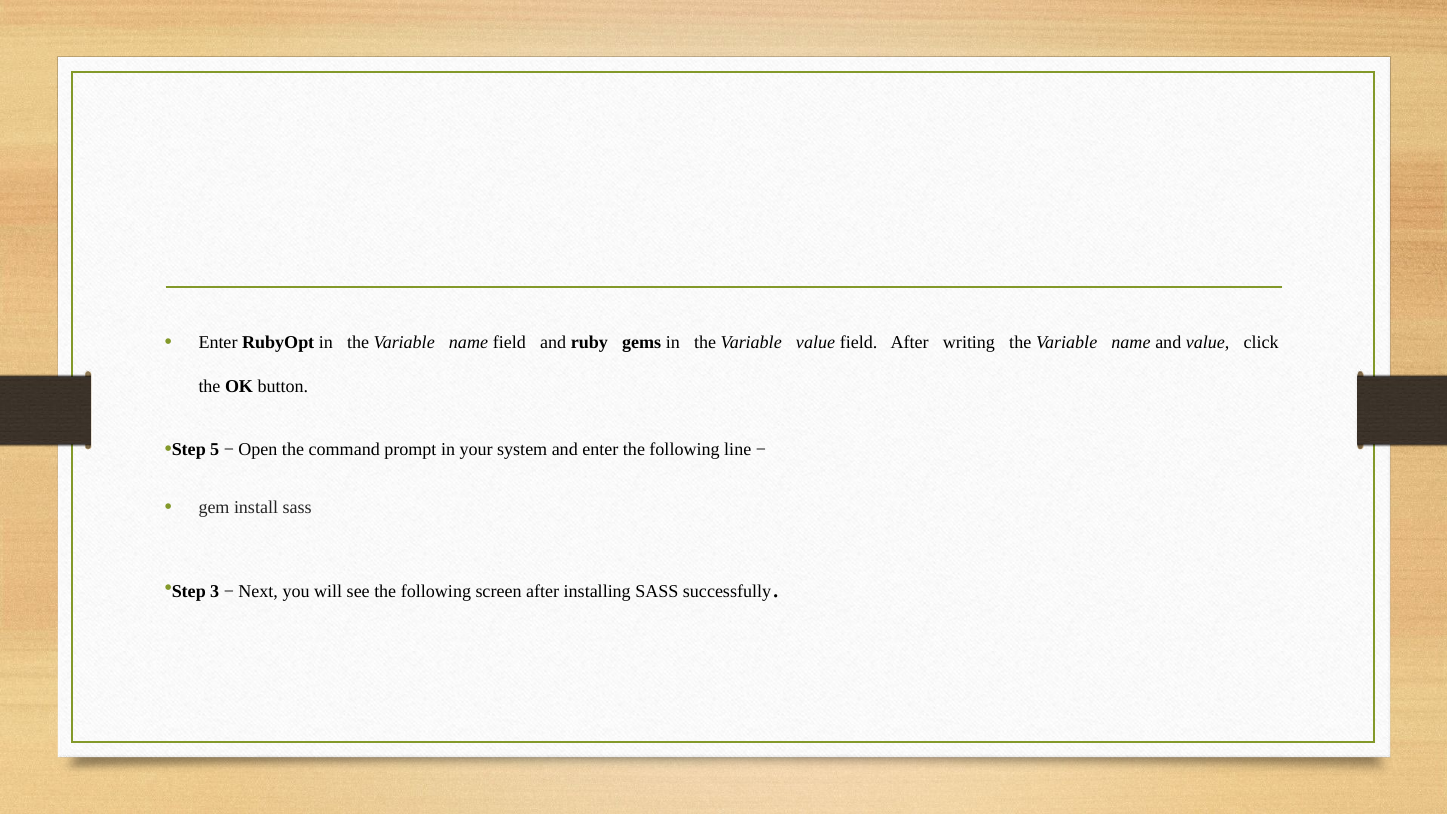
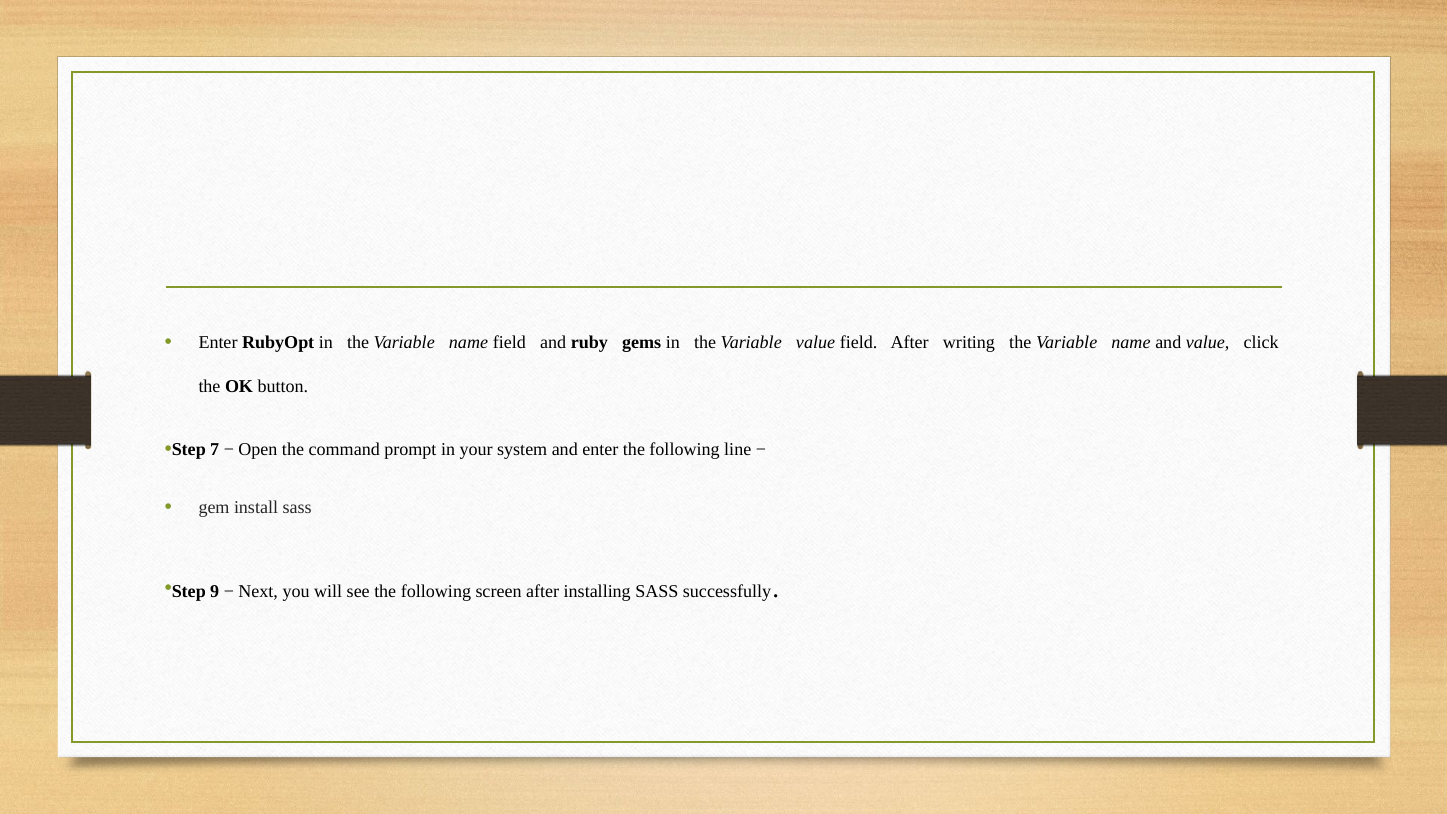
5: 5 -> 7 (215, 449)
3: 3 -> 9 (215, 592)
